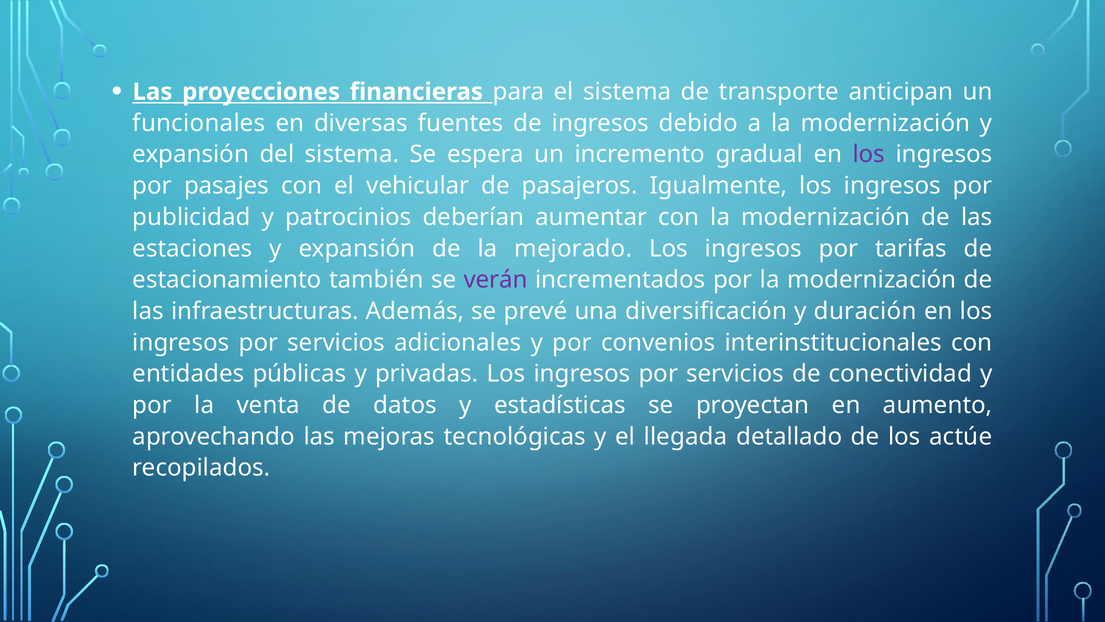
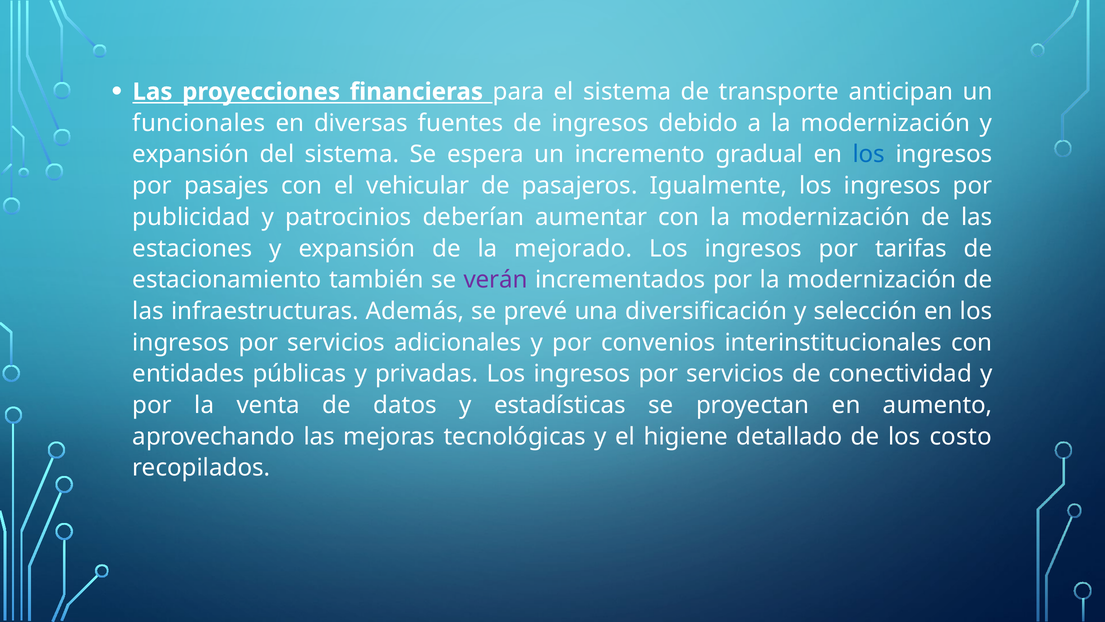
los colour: purple -> blue (869, 154)
duración: duración -> selección (865, 311)
llegada: llegada -> higiene (686, 436)
actúe: actúe -> costo (961, 436)
